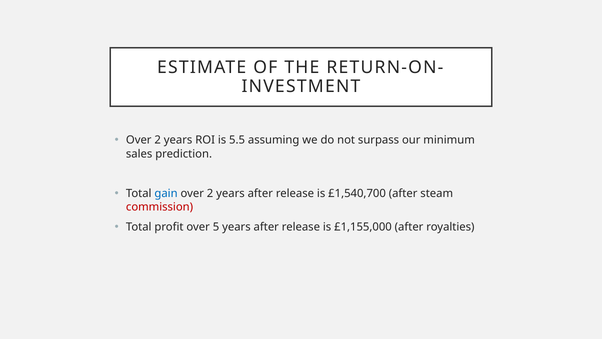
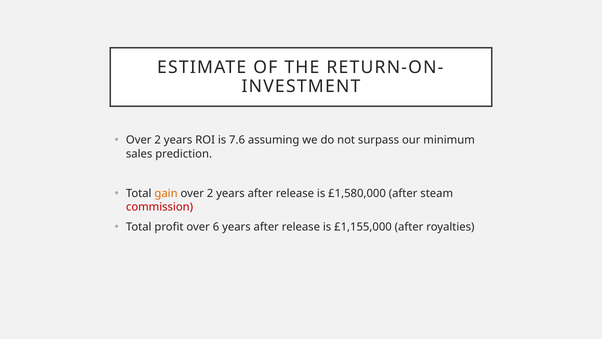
5.5: 5.5 -> 7.6 (237, 140)
gain colour: blue -> orange (166, 193)
£1,540,700: £1,540,700 -> £1,580,000 (357, 193)
5: 5 -> 6 (216, 227)
